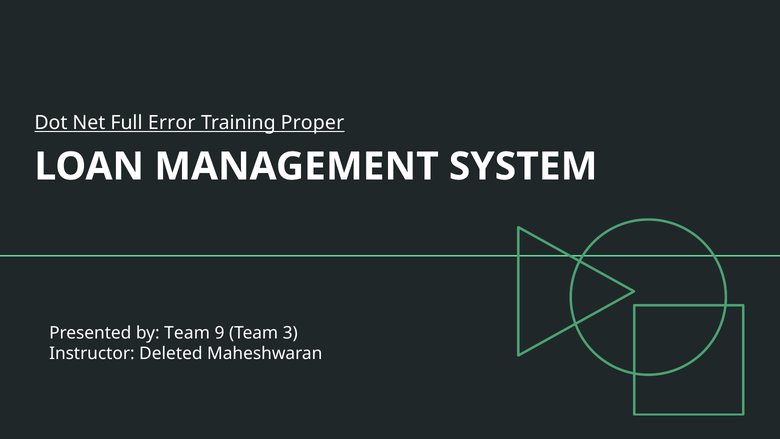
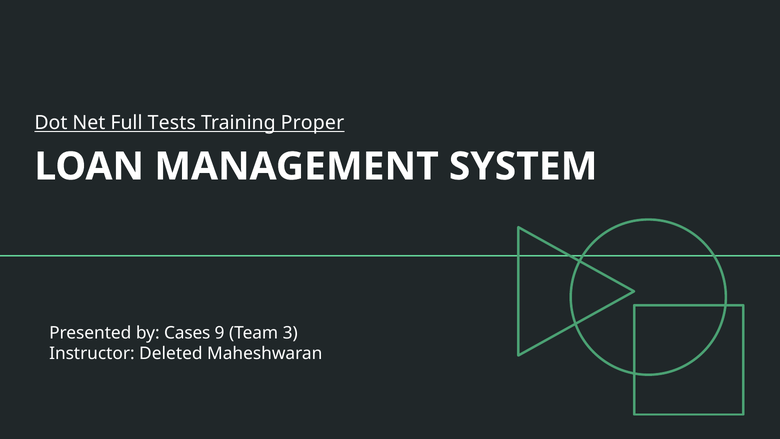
Error: Error -> Tests (172, 123)
by Team: Team -> Cases (187, 333)
